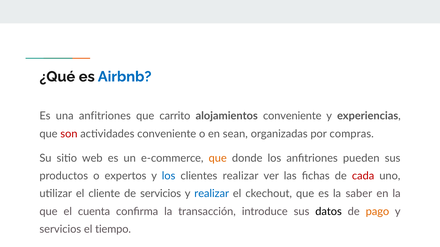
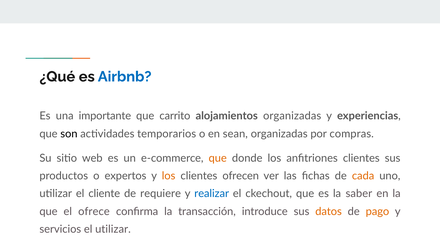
una anfitriones: anfitriones -> importante (105, 116)
alojamientos conveniente: conveniente -> organizadas (292, 116)
son colour: red -> black (69, 134)
actividades conveniente: conveniente -> temporarios (167, 134)
anfitriones pueden: pueden -> clientes (361, 158)
los colour: blue -> orange (169, 176)
clientes realizar: realizar -> ofrecen (241, 176)
cada colour: red -> orange (363, 176)
de servicios: servicios -> requiere (161, 194)
cuenta: cuenta -> ofrece (94, 212)
datos colour: black -> orange (329, 212)
el tiempo: tiempo -> utilizar (113, 230)
